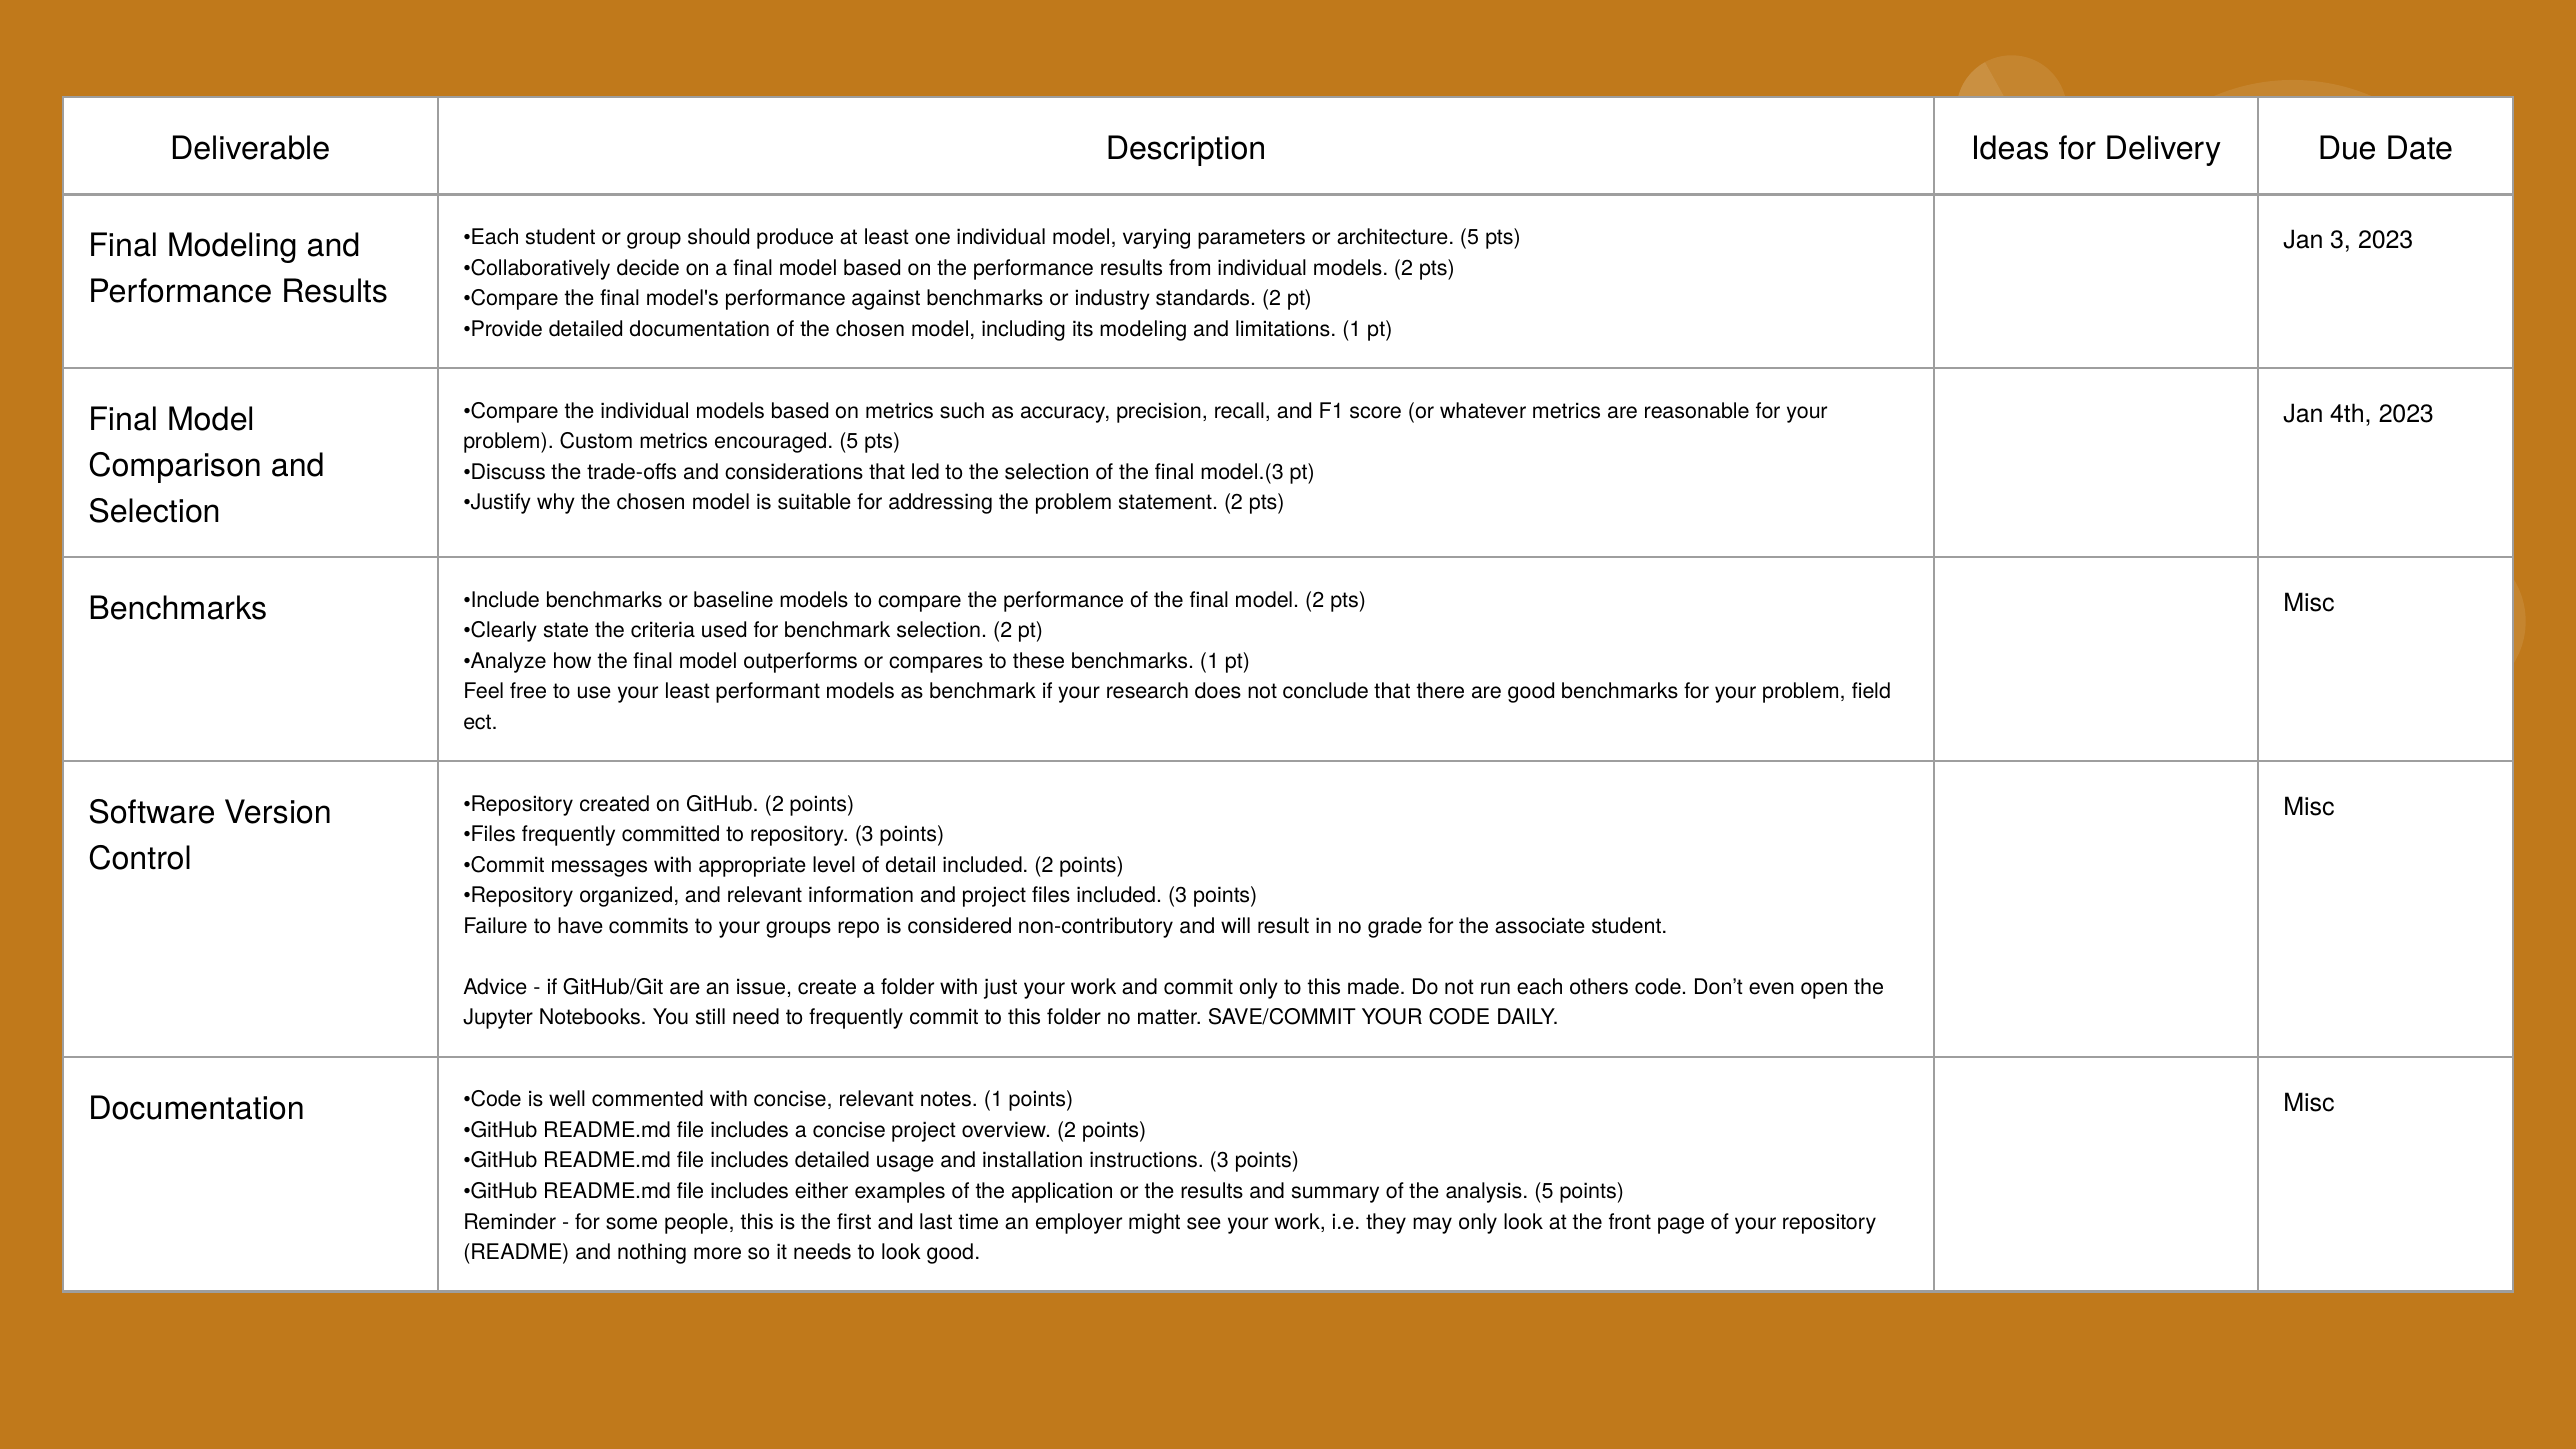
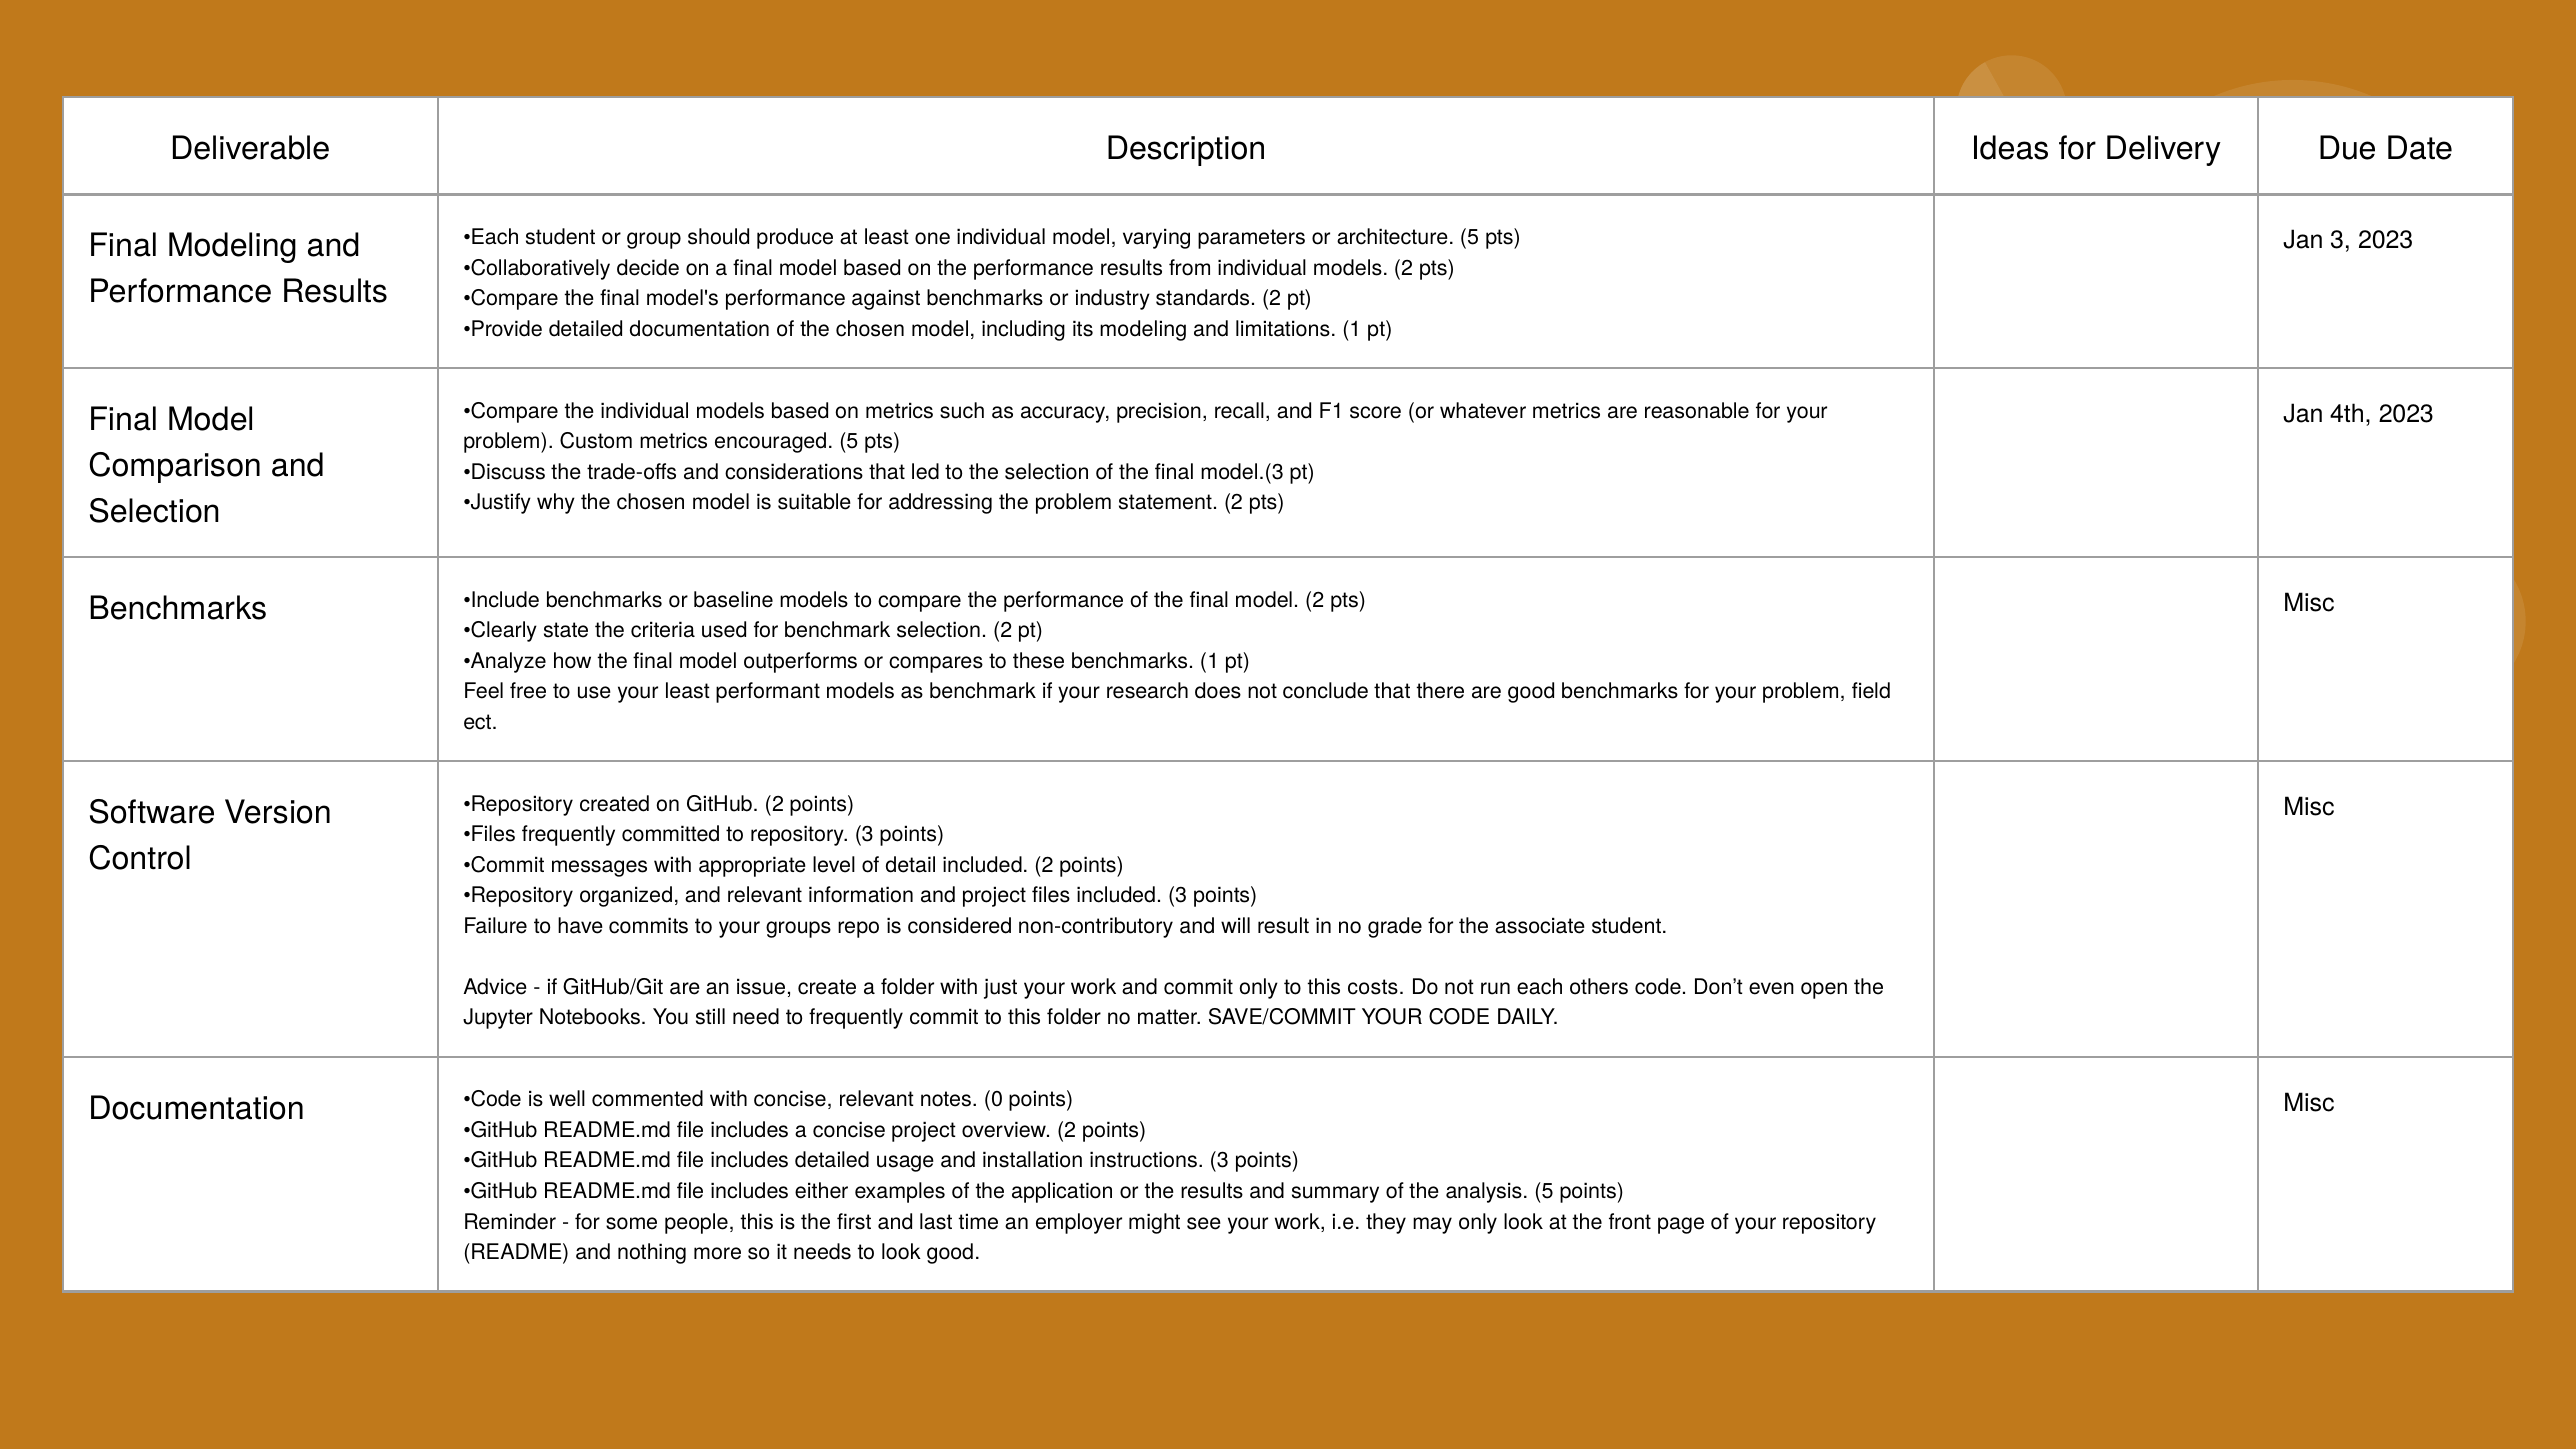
made: made -> costs (1376, 987)
notes 1: 1 -> 0 (993, 1100)
